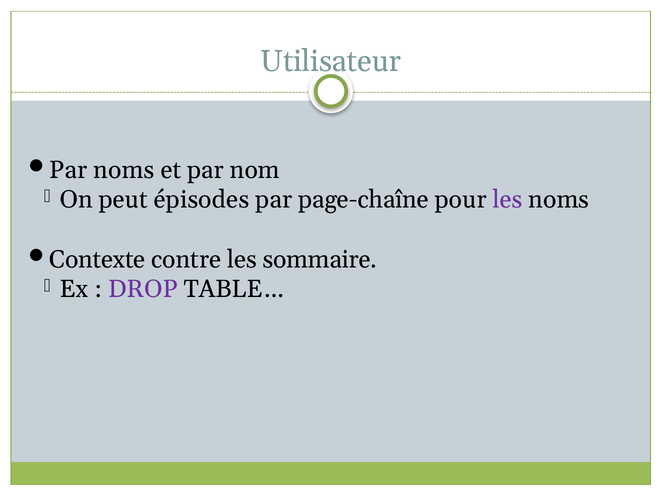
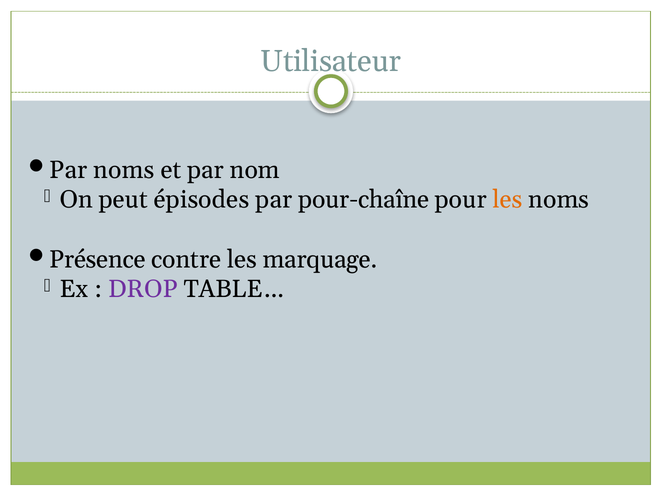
page-chaîne: page-chaîne -> pour-chaîne (364, 200)
les colour: purple -> orange (508, 200)
Contexte: Contexte -> Présence (97, 260)
sommaire: sommaire -> marquage (320, 260)
